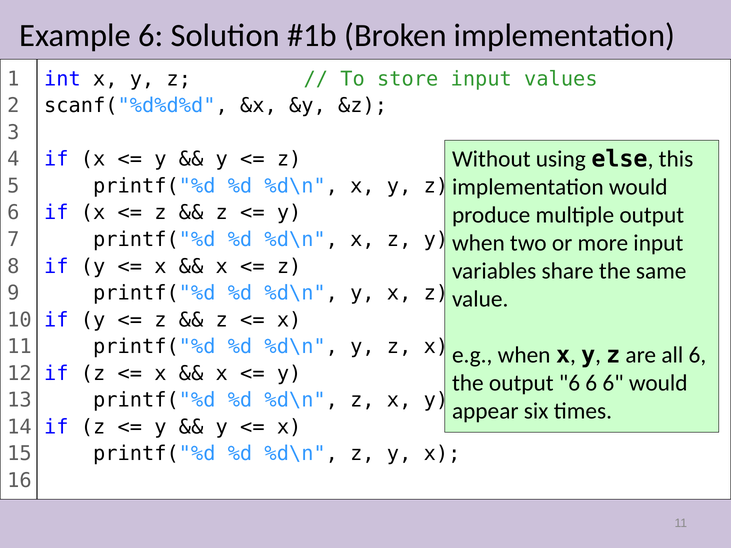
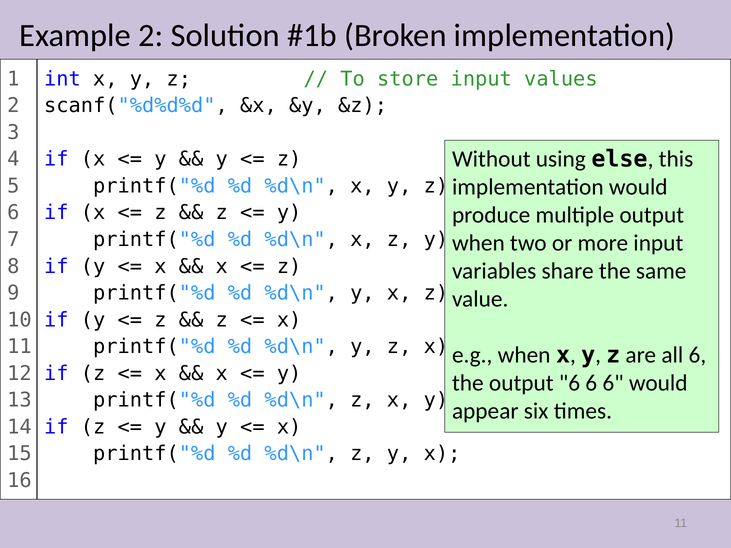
Example 6: 6 -> 2 (151, 35)
